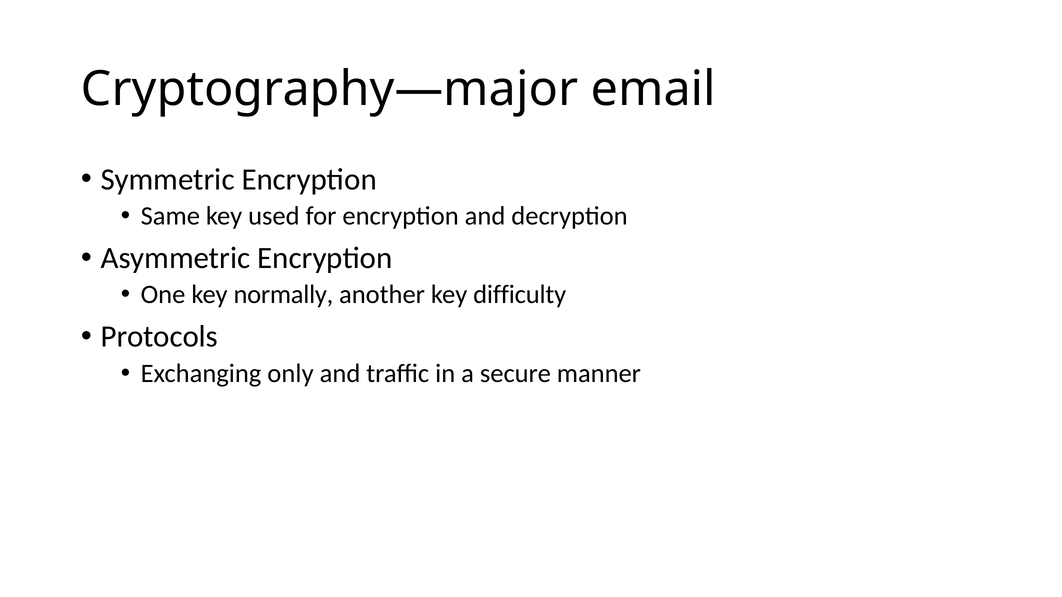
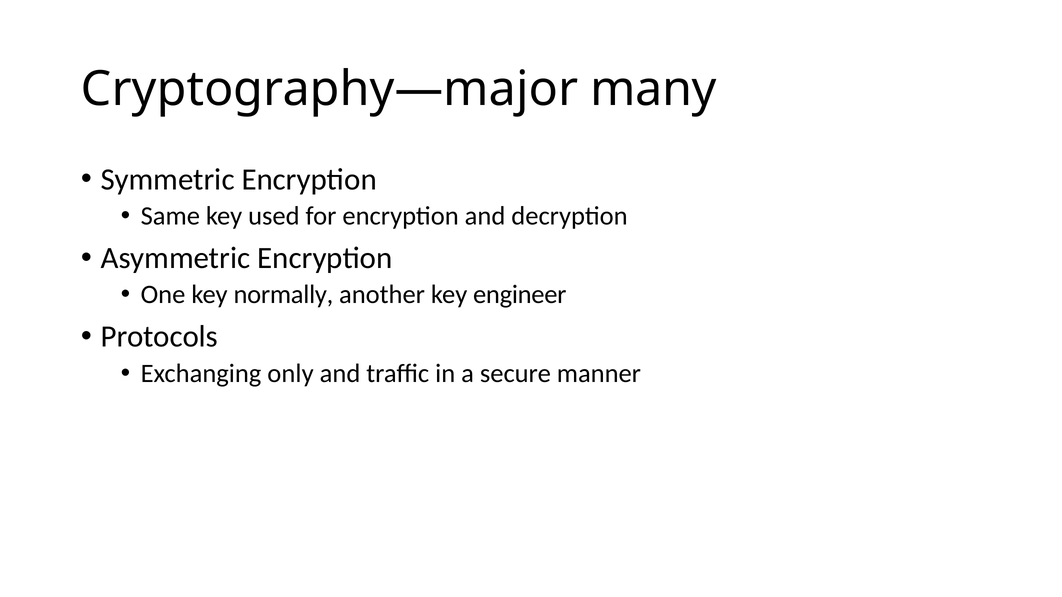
email: email -> many (653, 89)
difficulty: difficulty -> engineer (520, 295)
